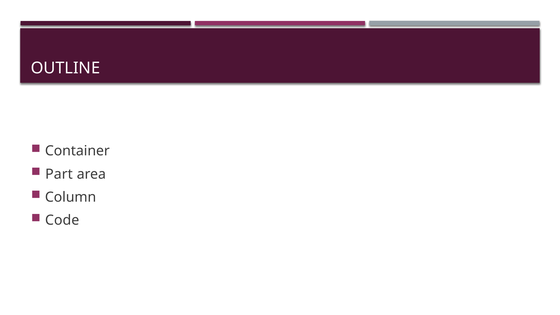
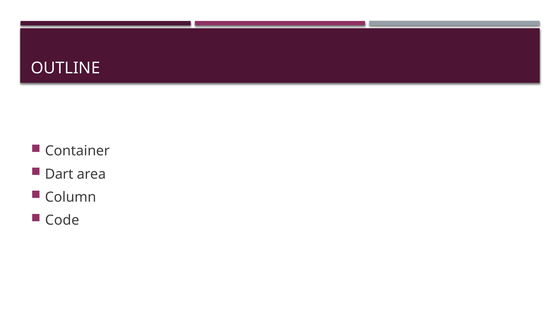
Part: Part -> Dart (59, 174)
